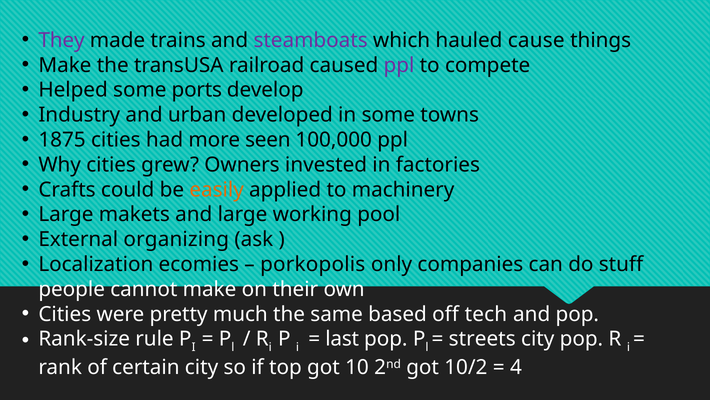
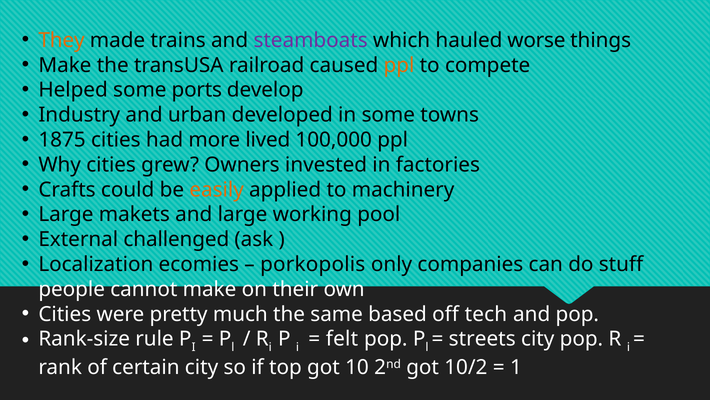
They colour: purple -> orange (62, 40)
cause: cause -> worse (536, 40)
ppl colour: purple -> orange (399, 65)
seen: seen -> lived (268, 140)
organizing: organizing -> challenged (176, 239)
last: last -> felt (342, 339)
4: 4 -> 1 (516, 367)
